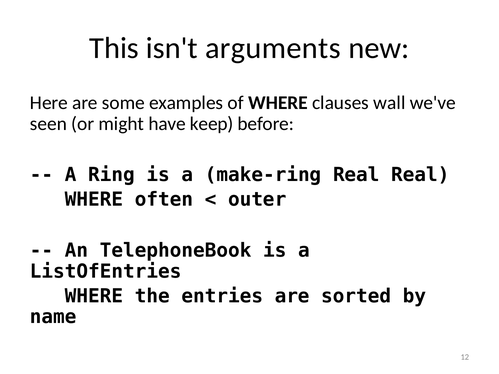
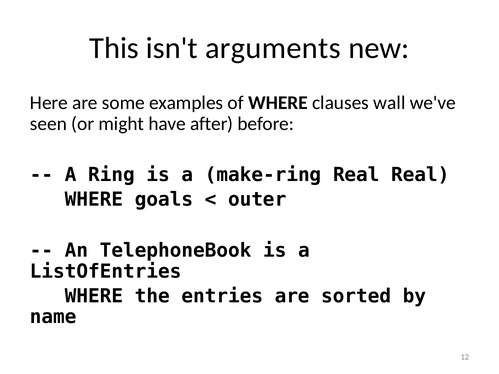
keep: keep -> after (212, 124)
often: often -> goals (164, 200)
